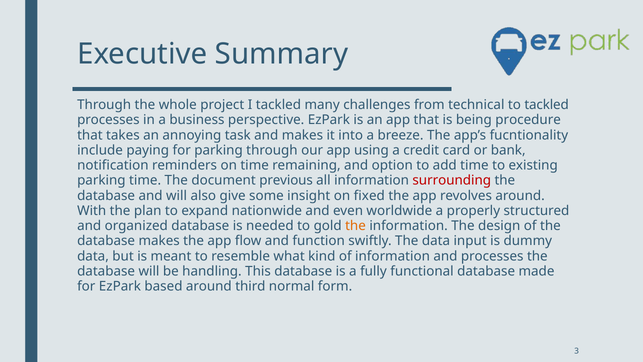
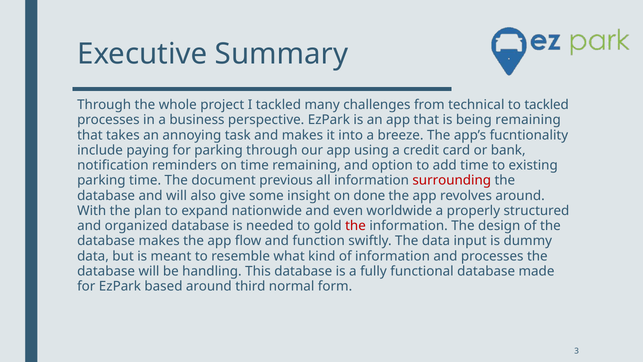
being procedure: procedure -> remaining (528, 120)
fixed: fixed -> done (369, 195)
the colour: orange -> red (355, 226)
